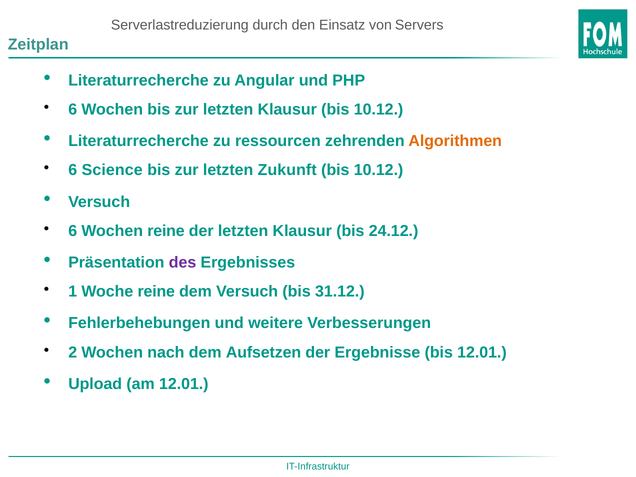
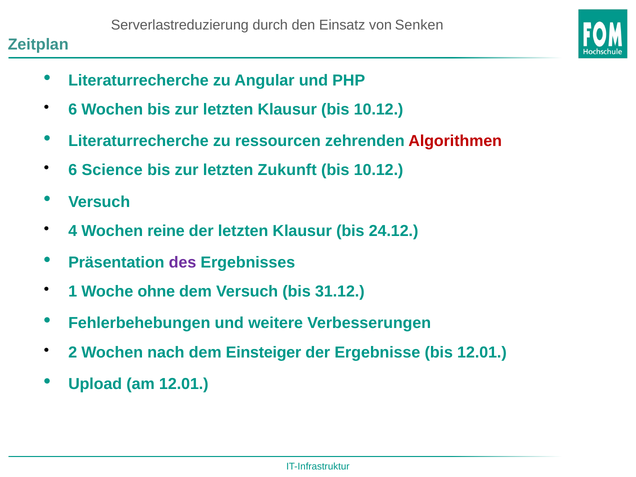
Servers: Servers -> Senken (419, 25)
Algorithmen colour: orange -> red (455, 141)
6: 6 -> 4 (73, 231)
Woche reine: reine -> ohne (156, 292)
Aufsetzen: Aufsetzen -> Einsteiger (264, 352)
